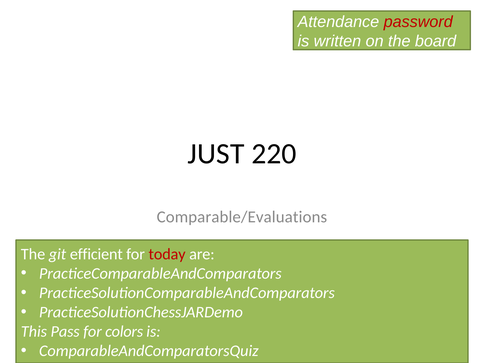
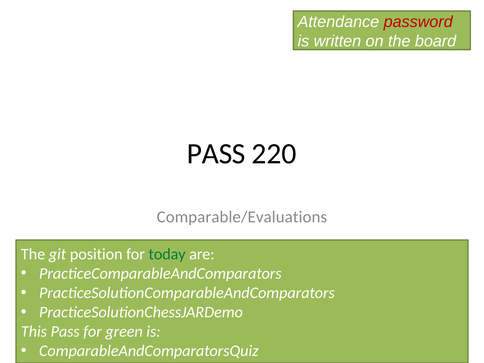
JUST: JUST -> PASS (216, 154)
efficient: efficient -> position (96, 254)
today colour: red -> green (167, 254)
colors: colors -> green (124, 332)
